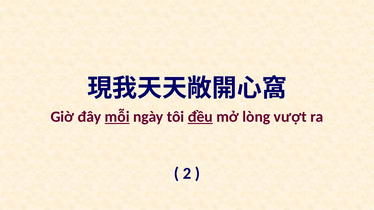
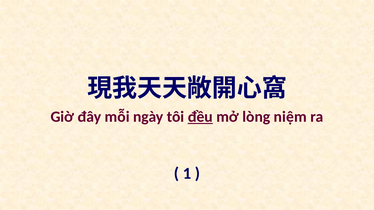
mỗi underline: present -> none (117, 117)
vượt: vượt -> niệm (290, 117)
2: 2 -> 1 (187, 174)
